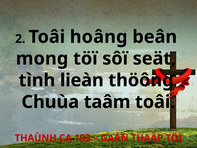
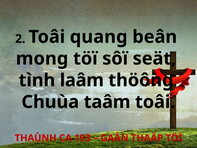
hoâng: hoâng -> quang (99, 37)
lieàn: lieàn -> laâm (82, 80)
